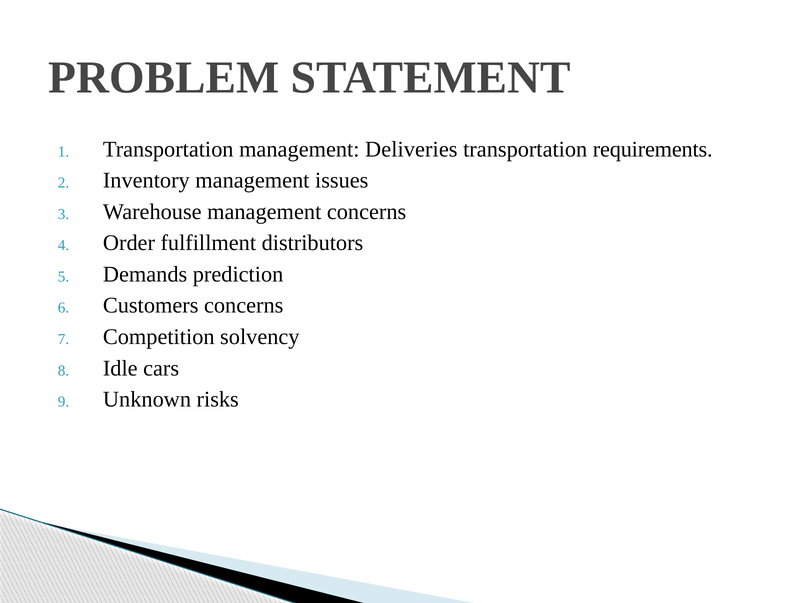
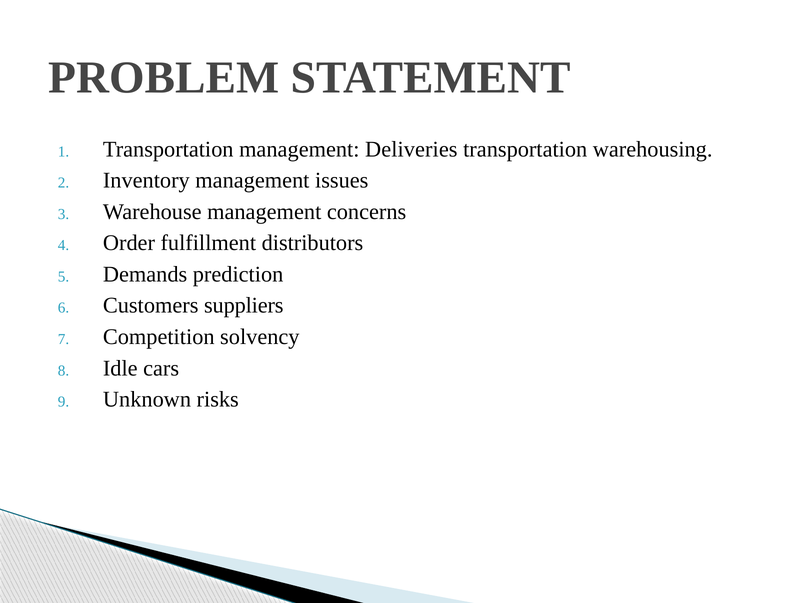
requirements: requirements -> warehousing (653, 149)
Customers concerns: concerns -> suppliers (244, 305)
